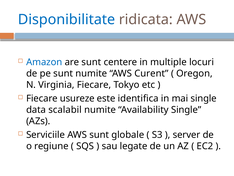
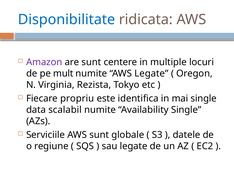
Amazon colour: blue -> purple (44, 62)
pe sunt: sunt -> mult (63, 73)
AWS Curent: Curent -> Legate (151, 73)
Virginia Fiecare: Fiecare -> Rezista (94, 85)
usureze: usureze -> propriu (77, 98)
server: server -> datele (186, 134)
